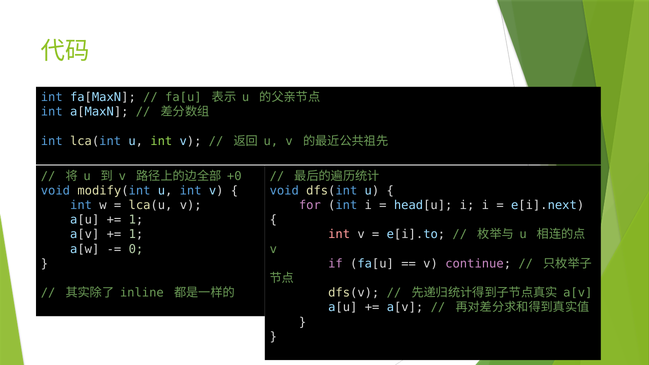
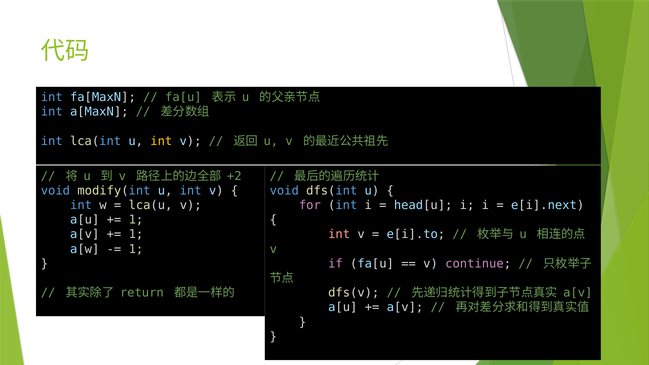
int colour: light green -> yellow (161, 141)
+0: +0 -> +2 (234, 176)
0: 0 -> 1 (136, 249)
inline: inline -> return (142, 293)
